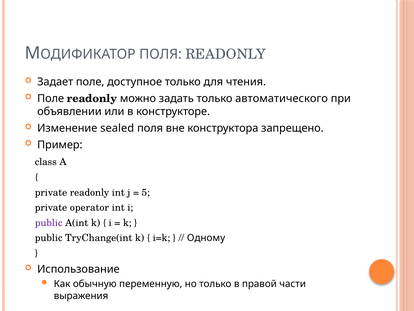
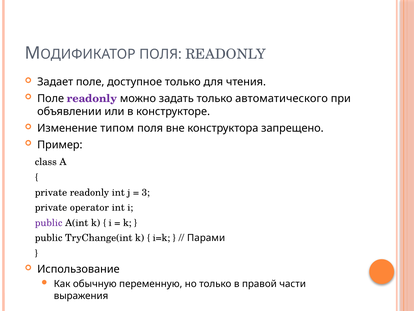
readonly colour: black -> purple (92, 98)
sealed: sealed -> типом (117, 128)
5: 5 -> 3 (146, 192)
Одному: Одному -> Парами (206, 238)
